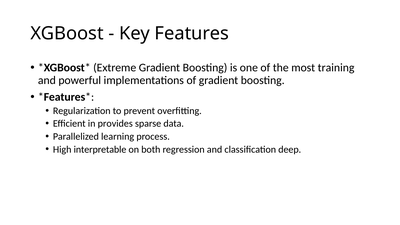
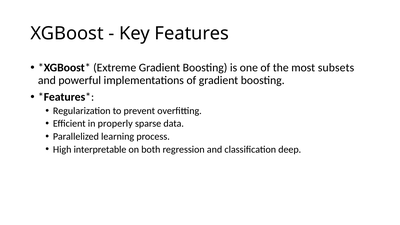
training: training -> subsets (336, 68)
provides: provides -> properly (115, 124)
